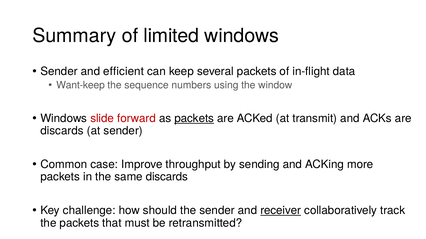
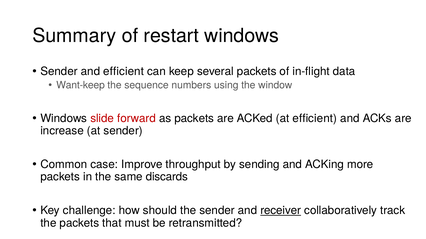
limited: limited -> restart (171, 36)
packets underline: present -> none (194, 119)
at transmit: transmit -> efficient (315, 119)
discards: discards -> increase (62, 131)
